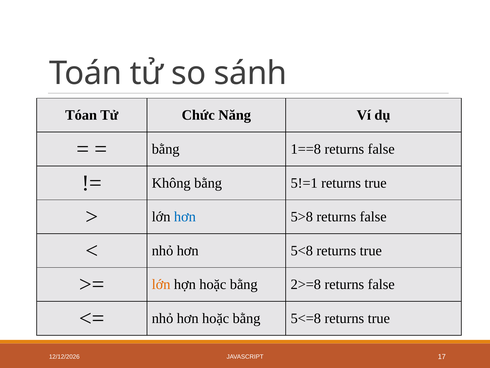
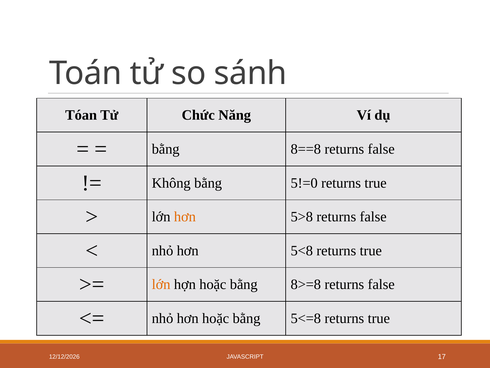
1==8: 1==8 -> 8==8 (306, 149)
5!=1: 5!=1 -> 5!=0 (304, 183)
hơn colour: blue -> orange (185, 217)
2>=8: 2>=8 -> 8>=8 (306, 284)
